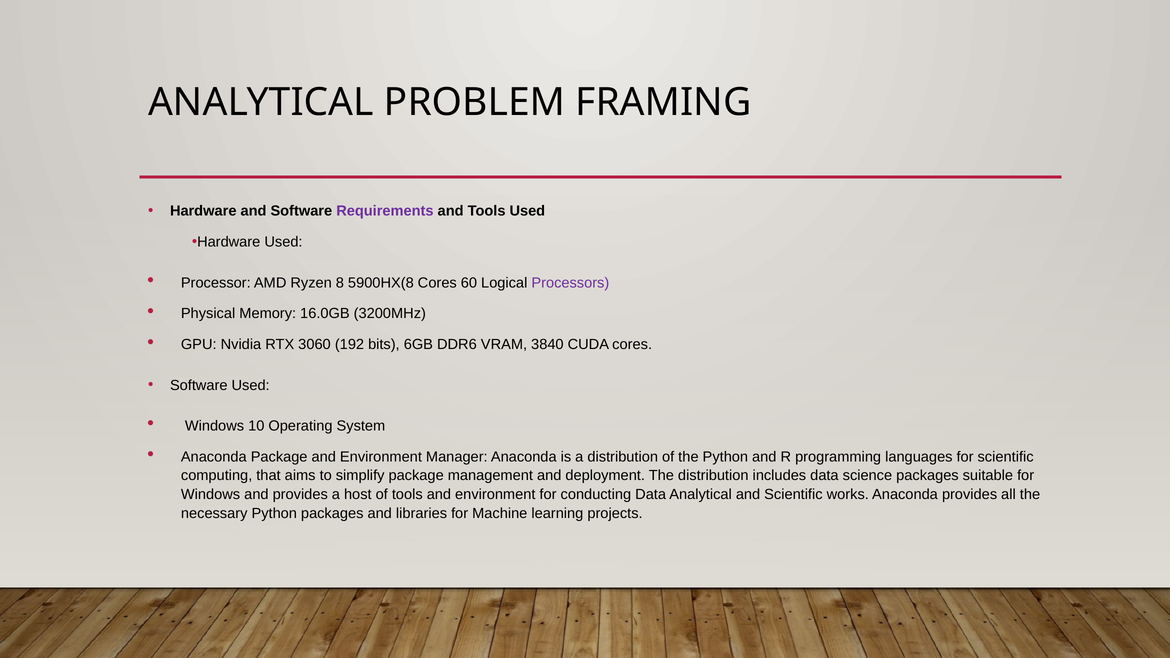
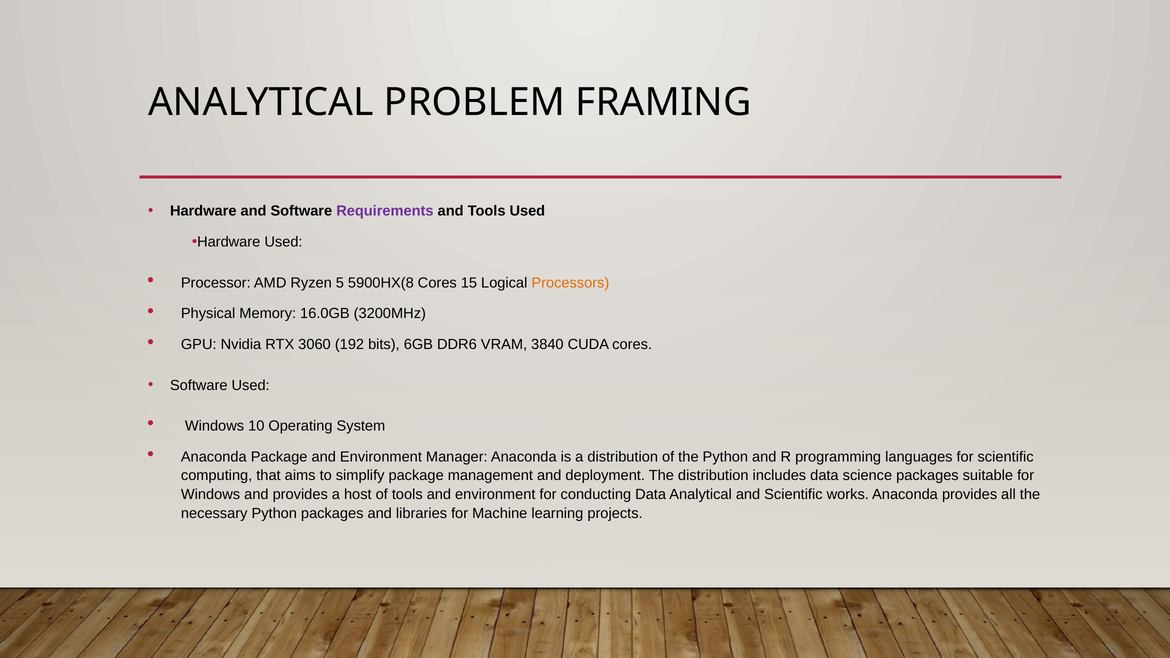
8: 8 -> 5 (340, 283)
60: 60 -> 15 (469, 283)
Processors colour: purple -> orange (570, 283)
